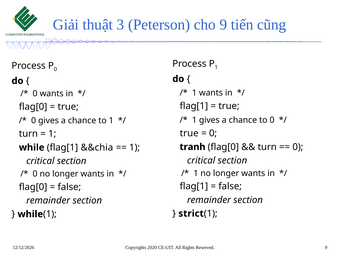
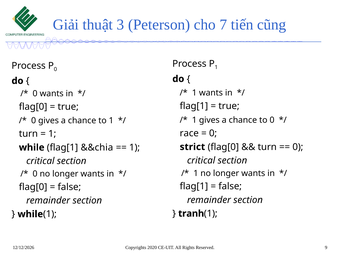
cho 9: 9 -> 7 (223, 25)
true: true -> race (189, 133)
tranh: tranh -> strict (192, 147)
strict: strict -> tranh (191, 214)
